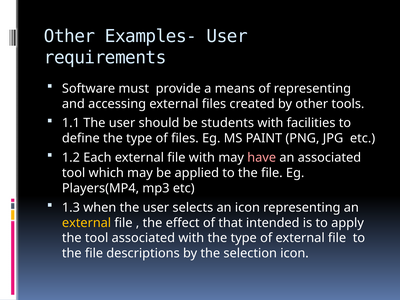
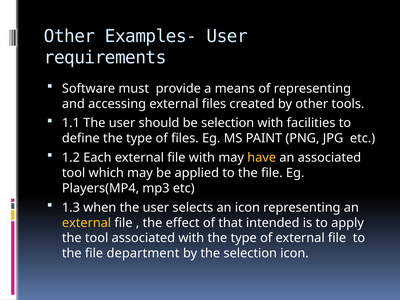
be students: students -> selection (228, 123)
have colour: pink -> yellow (262, 158)
descriptions: descriptions -> department (143, 253)
